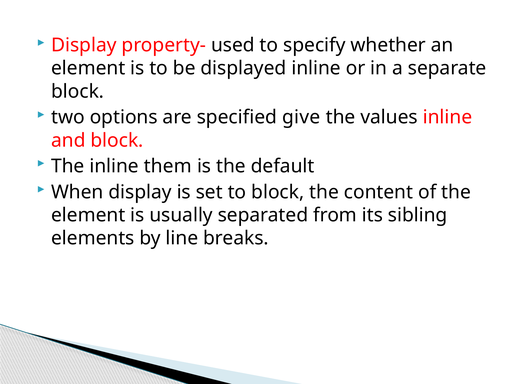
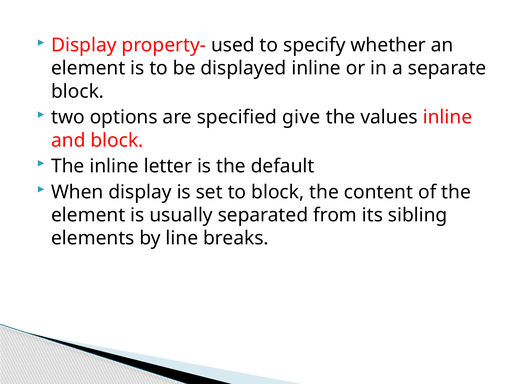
them: them -> letter (168, 166)
